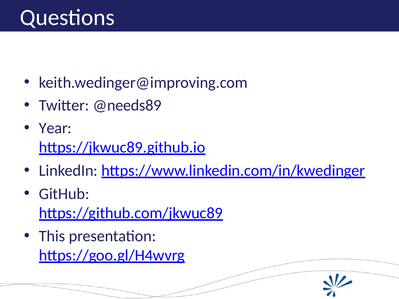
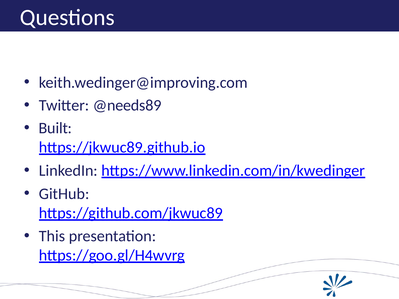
Year: Year -> Built (55, 128)
